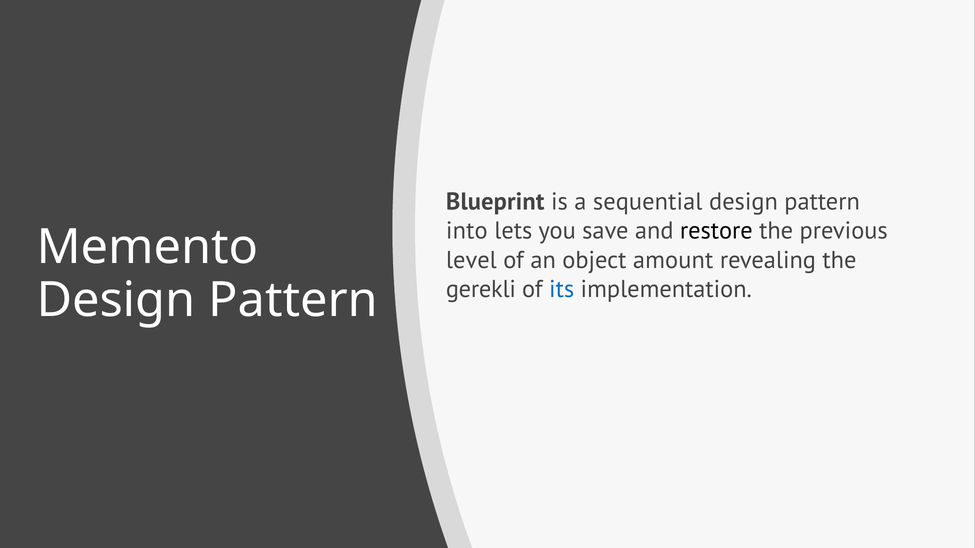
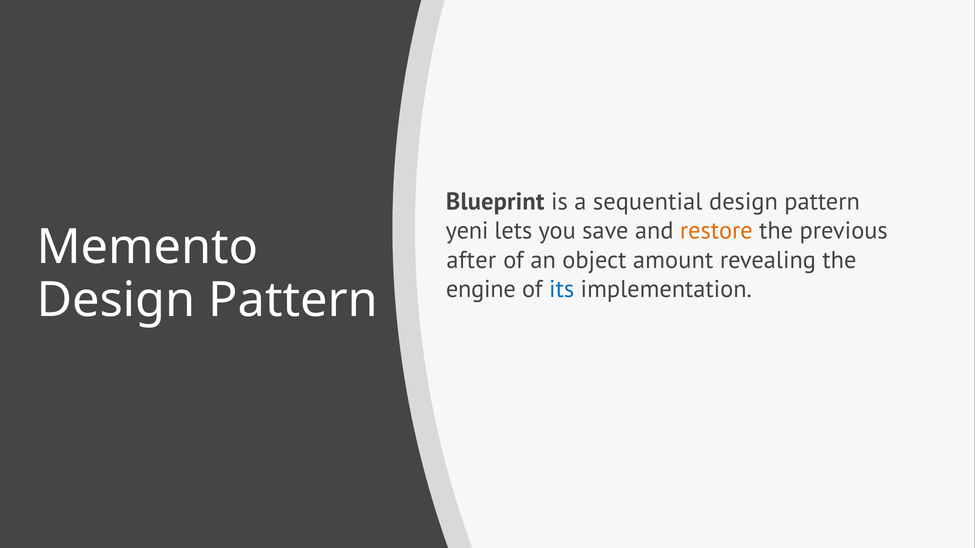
into: into -> yeni (467, 231)
restore colour: black -> orange (716, 231)
level: level -> after (471, 260)
gerekli: gerekli -> engine (481, 290)
